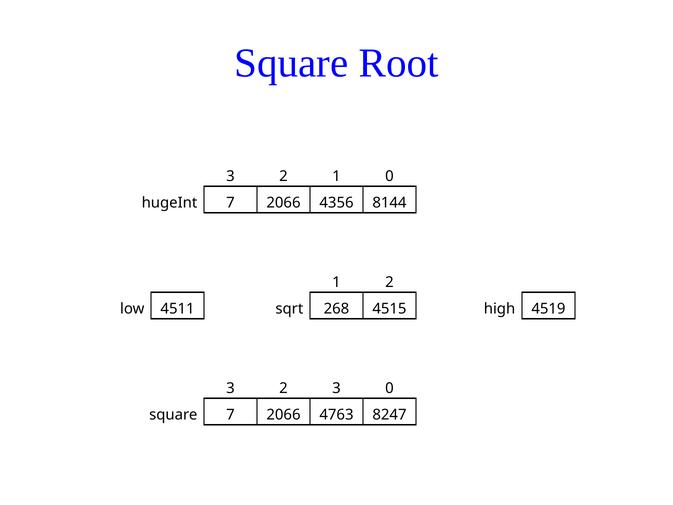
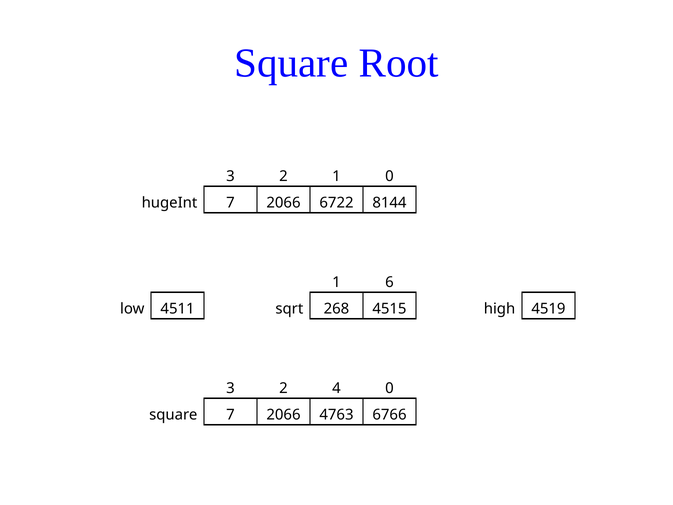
4356: 4356 -> 6722 (337, 203)
1 2: 2 -> 6 (389, 282)
2 3: 3 -> 4 (337, 388)
8247: 8247 -> 6766 (390, 415)
